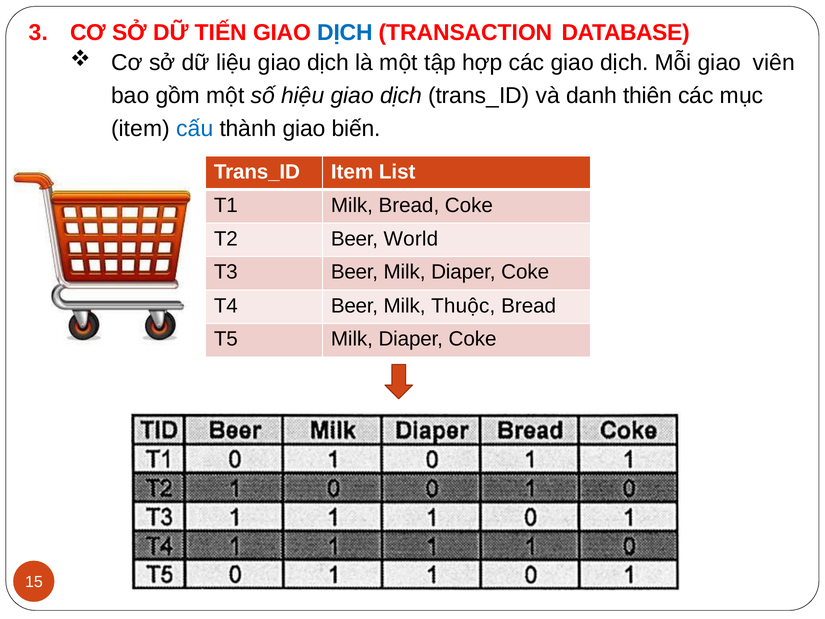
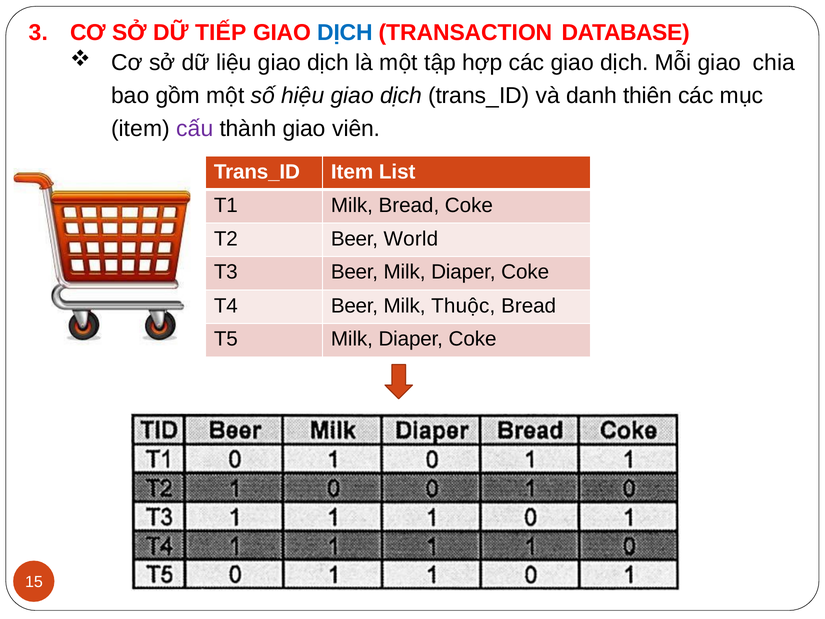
TIẾN: TIẾN -> TIẾP (221, 33)
viên: viên -> chia (774, 63)
cấu colour: blue -> purple (195, 129)
biến: biến -> viên (356, 129)
